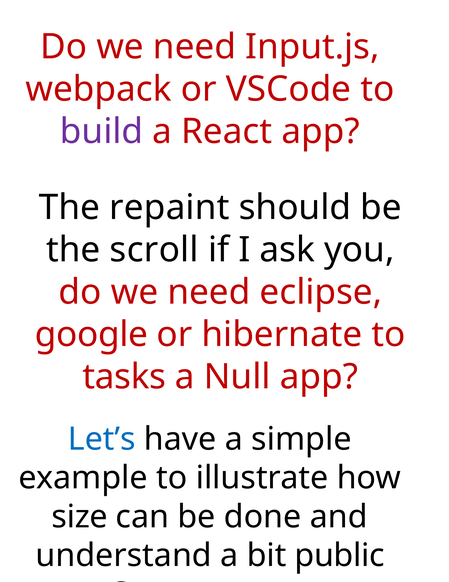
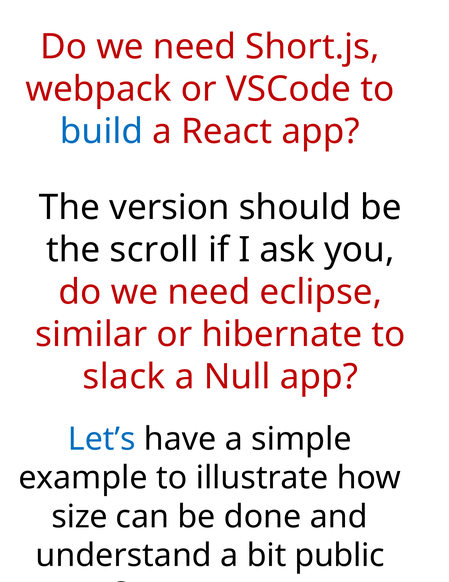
Input.js: Input.js -> Short.js (312, 47)
build colour: purple -> blue (102, 131)
repaint: repaint -> version (169, 207)
google: google -> similar (91, 334)
tasks: tasks -> slack (124, 376)
